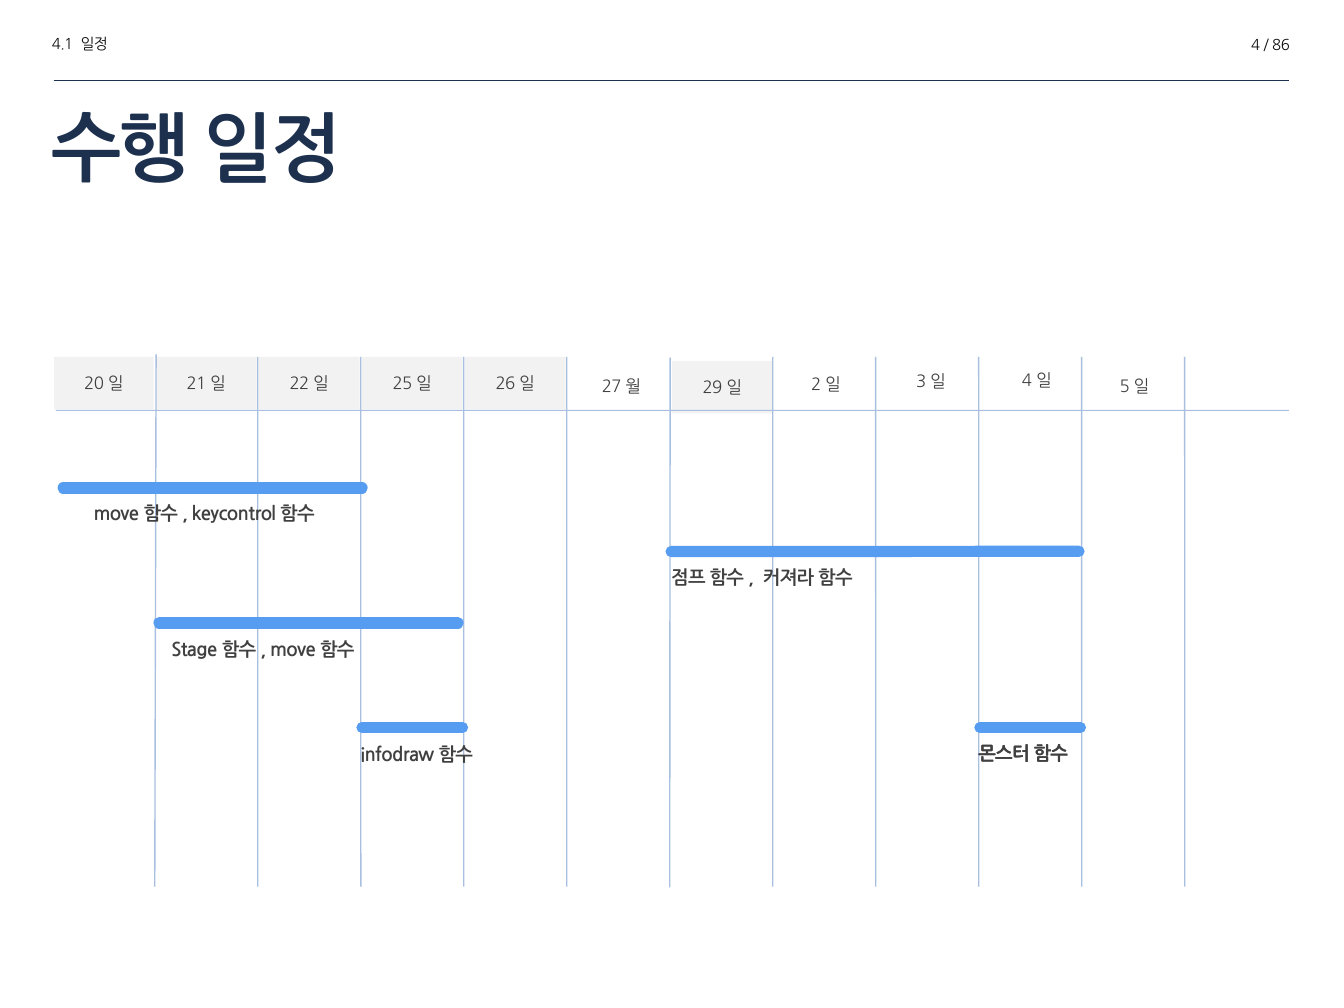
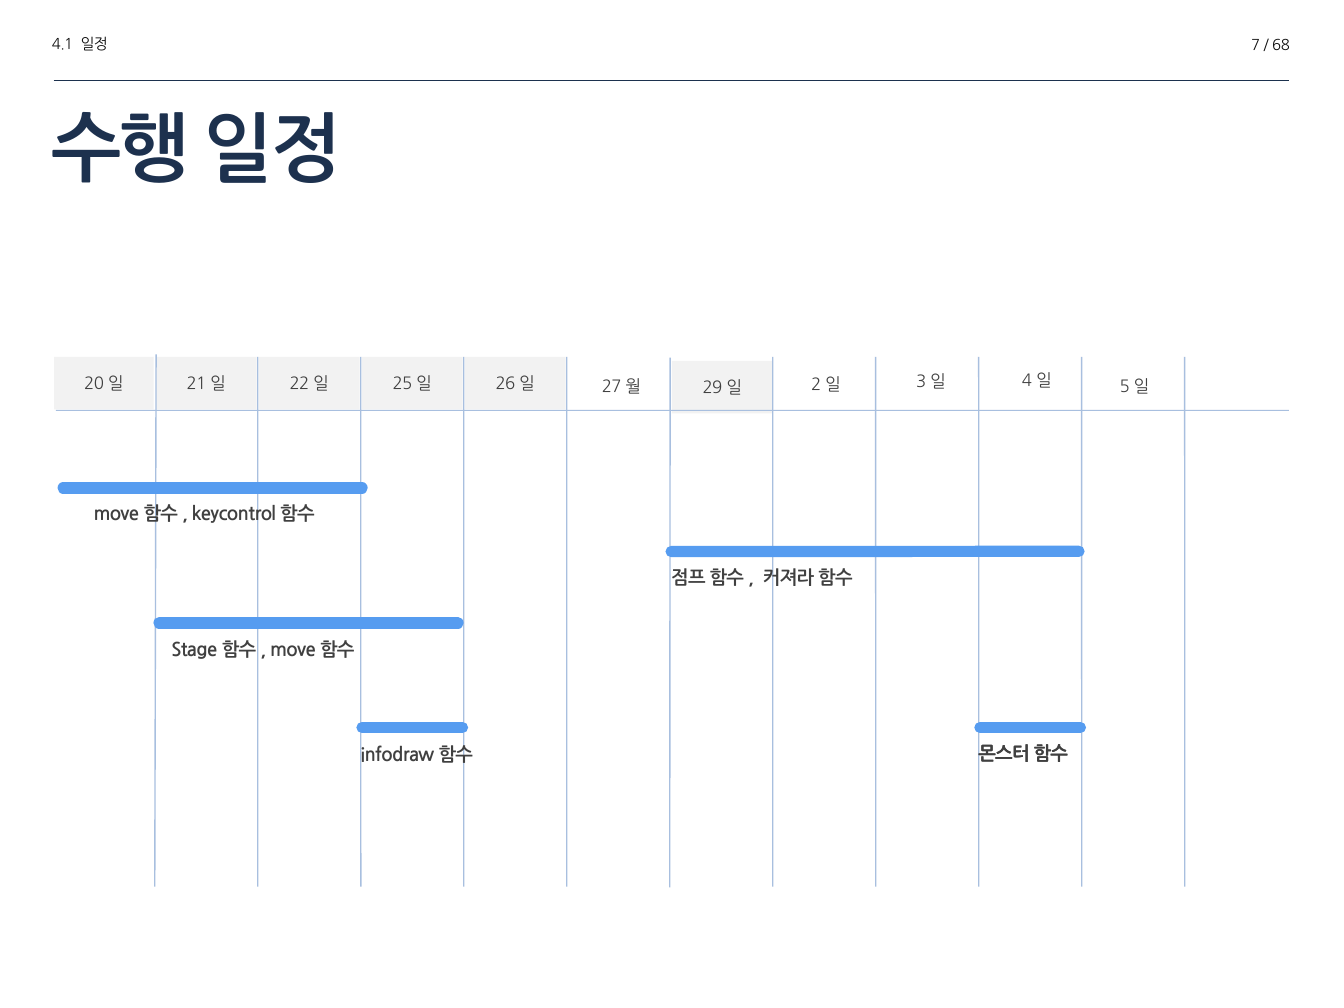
4: 4 -> 7 (1256, 45)
86: 86 -> 68 (1281, 45)
